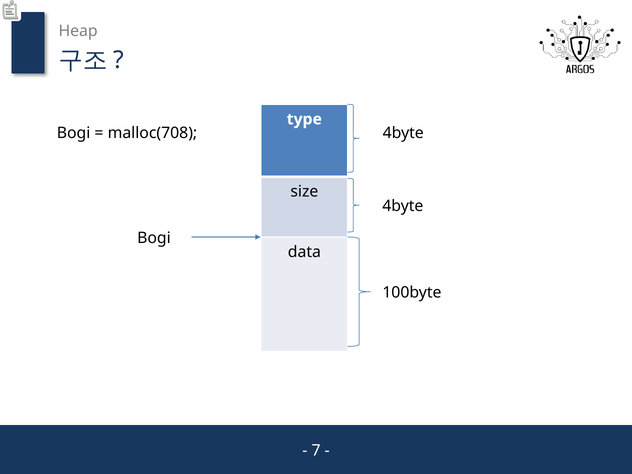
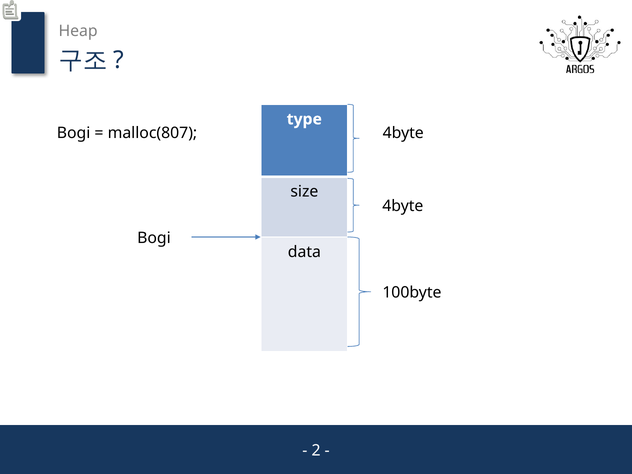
malloc(708: malloc(708 -> malloc(807 (152, 133)
7: 7 -> 2 (316, 450)
